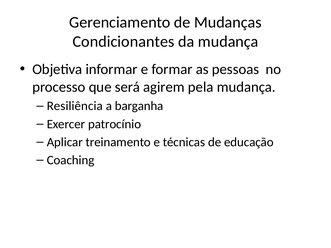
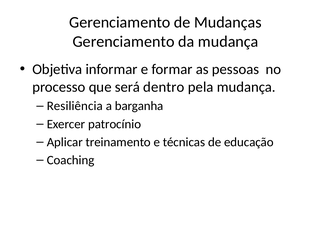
Condicionantes: Condicionantes -> Gerenciamento (124, 42)
agirem: agirem -> dentro (164, 87)
